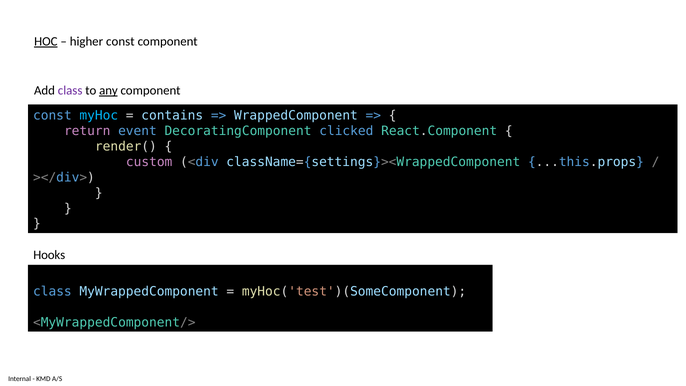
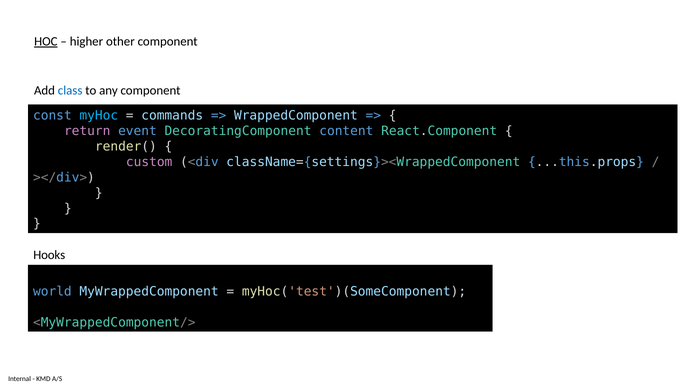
higher const: const -> other (120, 41)
class colour: purple -> blue (70, 91)
any underline: present -> none (108, 91)
contains: contains -> commands (172, 116)
clicked: clicked -> content (346, 131)
class: class -> world (52, 291)
